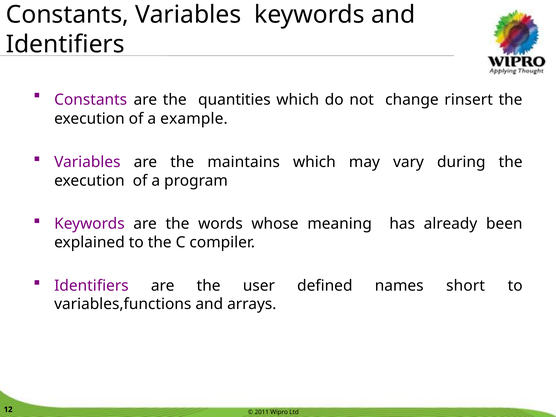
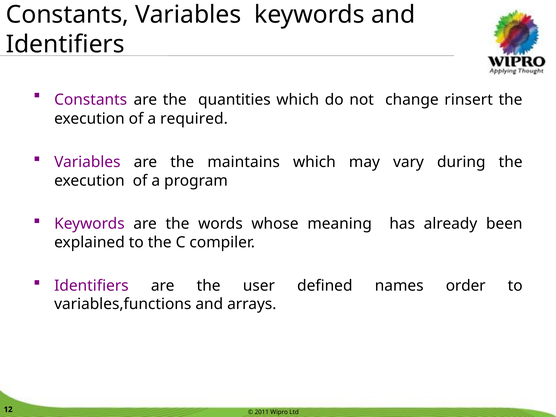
example: example -> required (194, 119)
short: short -> order (466, 286)
